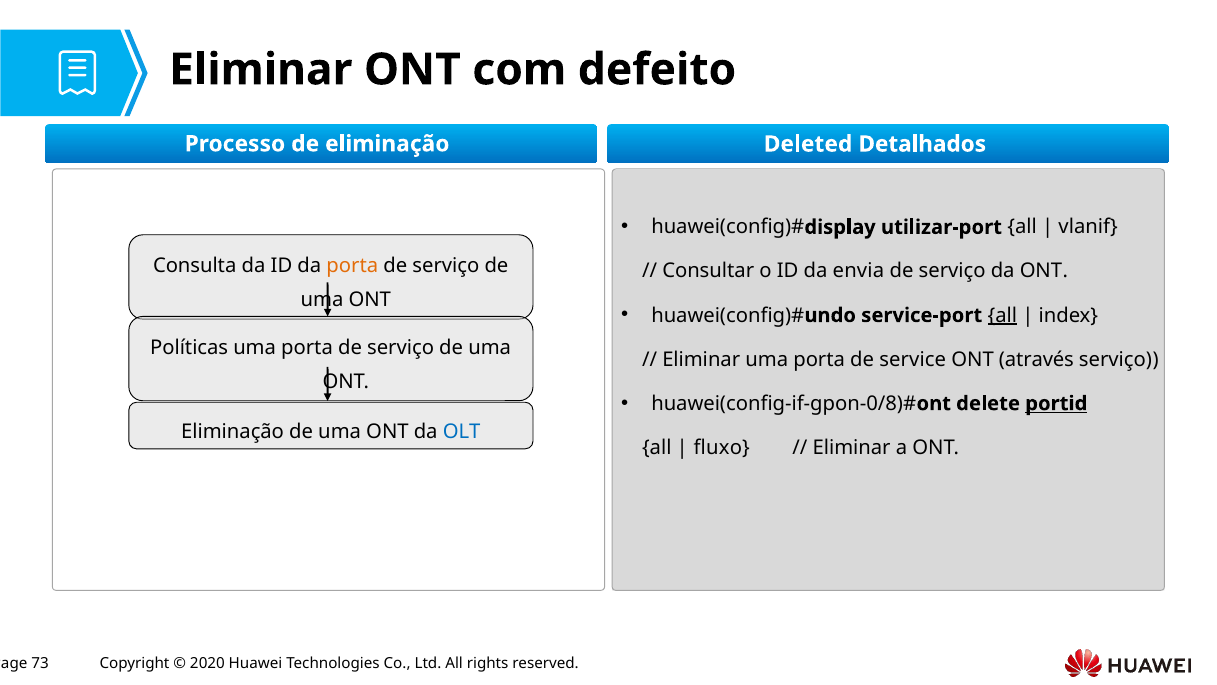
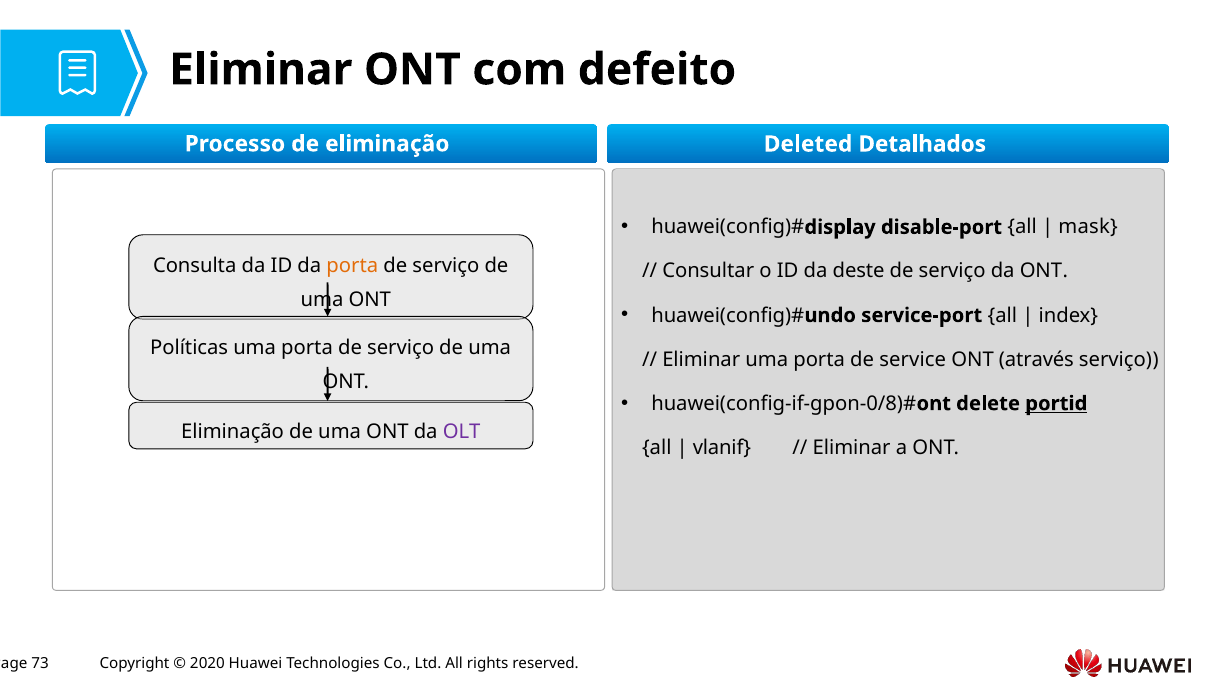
utilizar-port: utilizar-port -> disable-port (942, 227)
vlanif: vlanif -> mask (1088, 227)
envia: envia -> deste (859, 271)
all underline: present -> none (1002, 315)
OLT colour: blue -> purple (462, 431)
fluxo: fluxo -> vlanif (722, 447)
